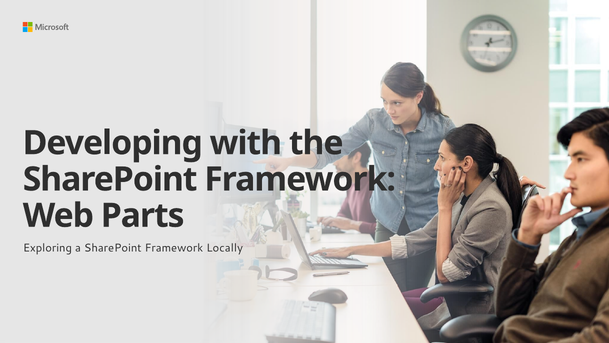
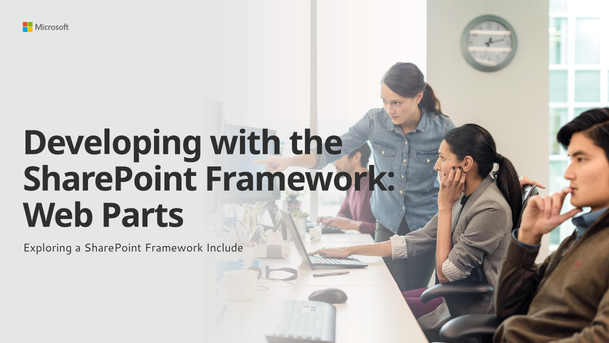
Locally: Locally -> Include (225, 248)
